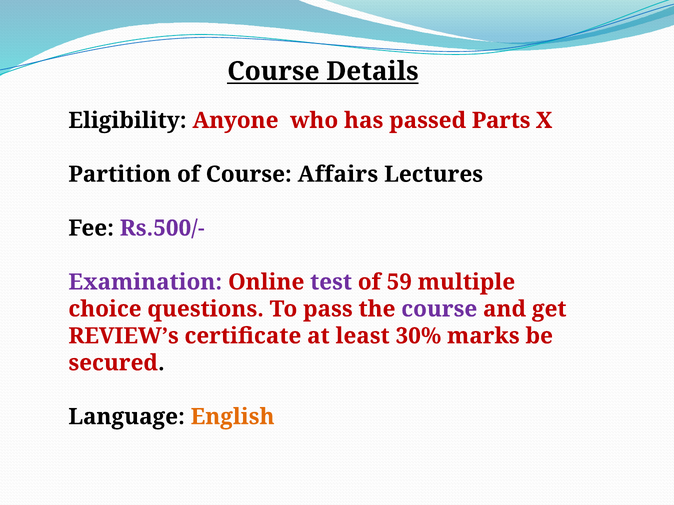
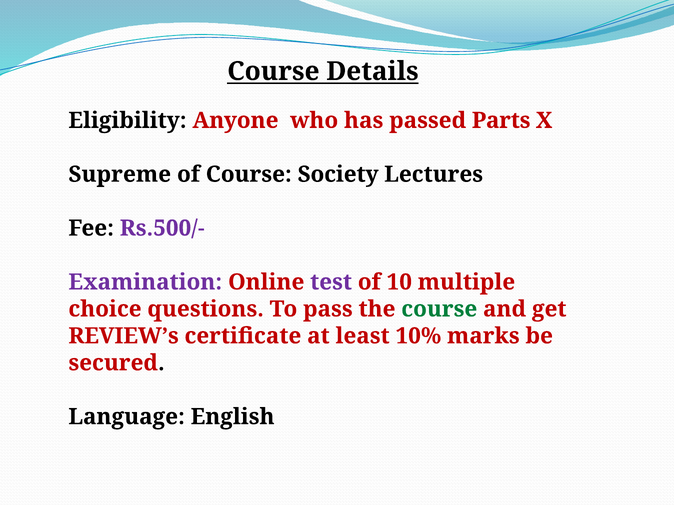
Partition: Partition -> Supreme (120, 175)
Affairs: Affairs -> Society (338, 175)
59: 59 -> 10 (399, 282)
course colour: purple -> green (439, 309)
30%: 30% -> 10% (418, 336)
English colour: orange -> black (233, 417)
